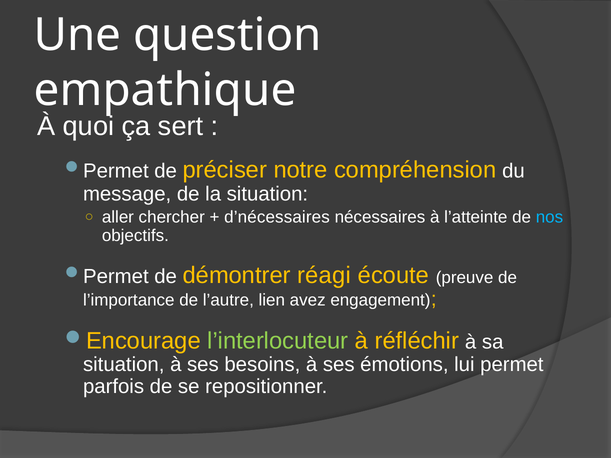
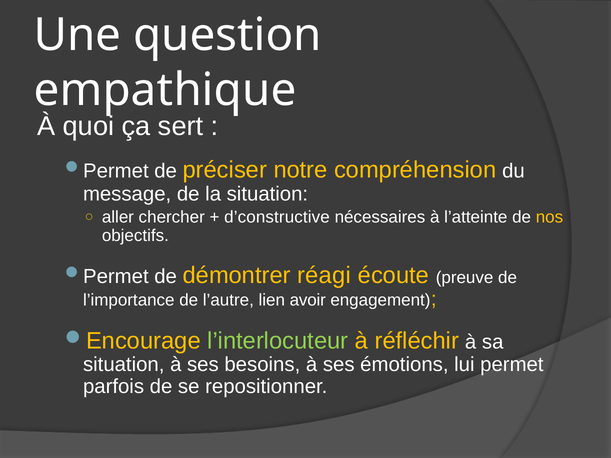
d’nécessaires: d’nécessaires -> d’constructive (277, 217)
nos colour: light blue -> yellow (549, 217)
avez: avez -> avoir (308, 301)
